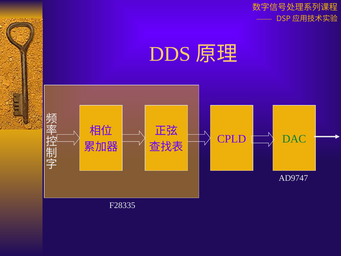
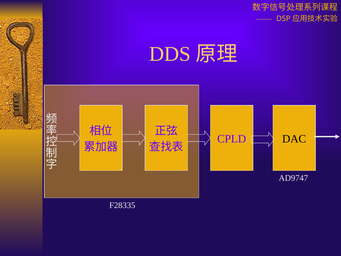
DAC colour: green -> black (294, 139)
